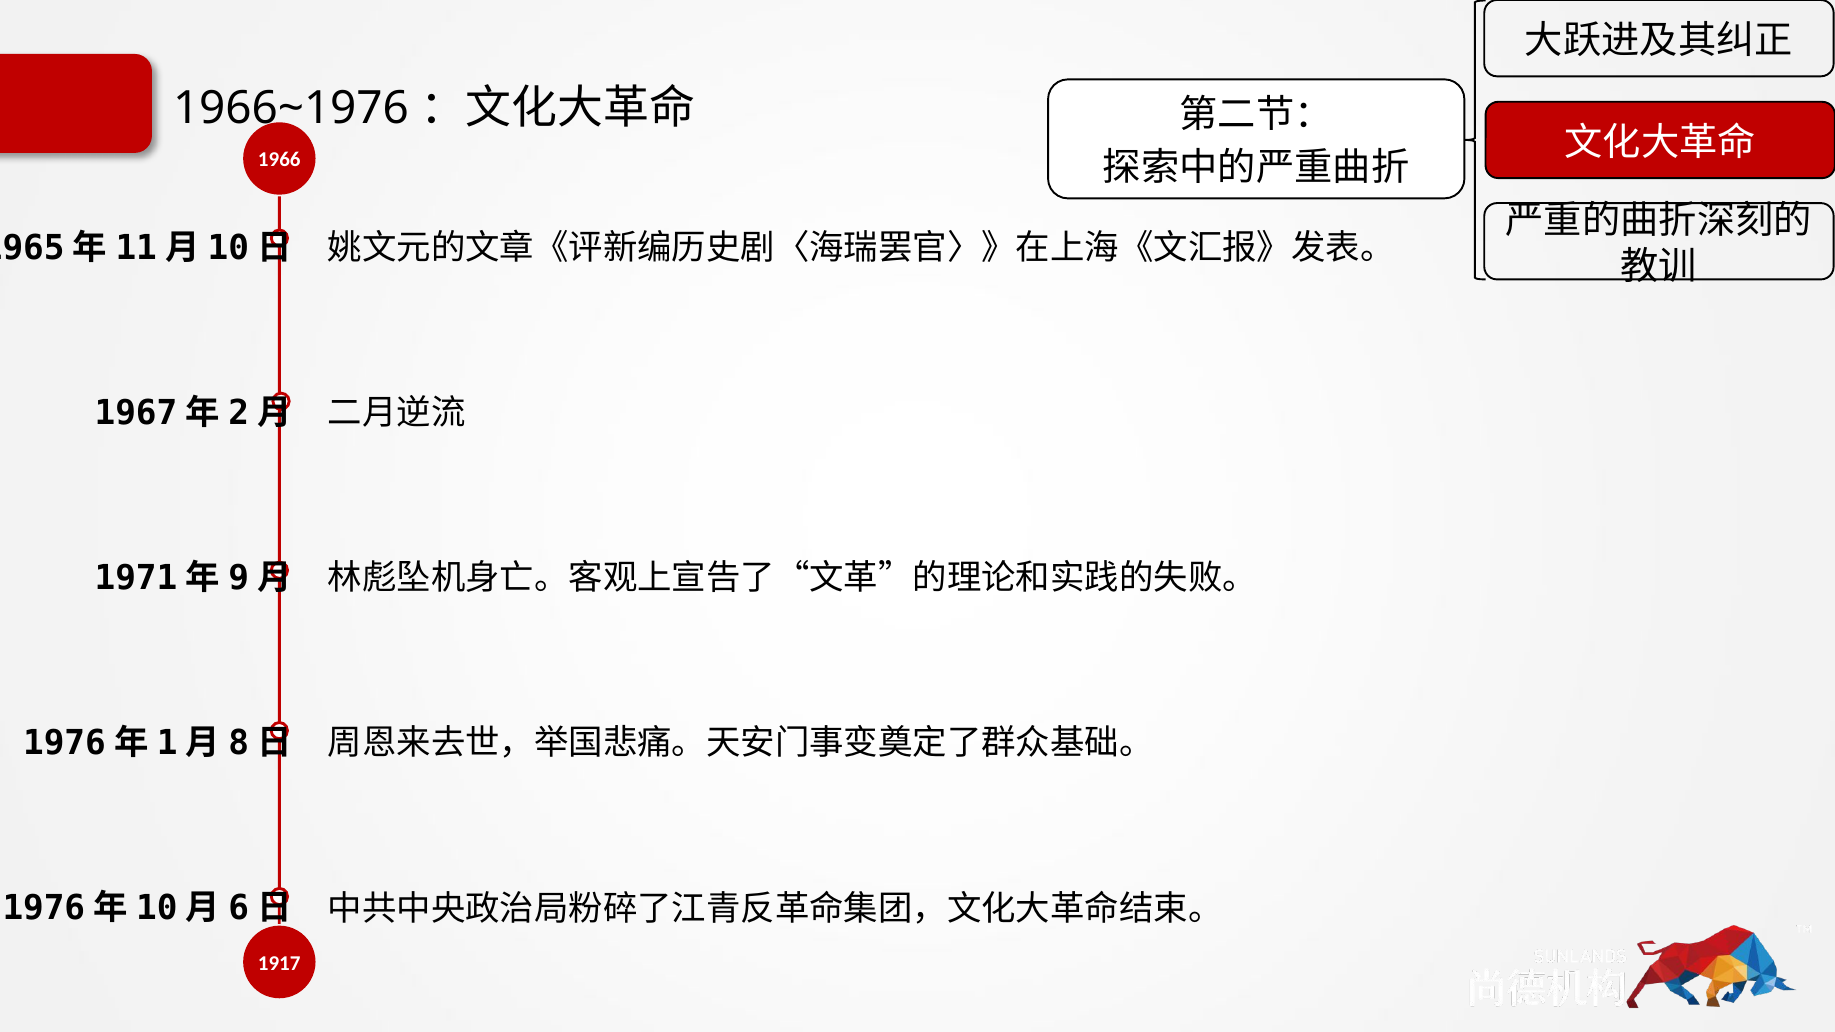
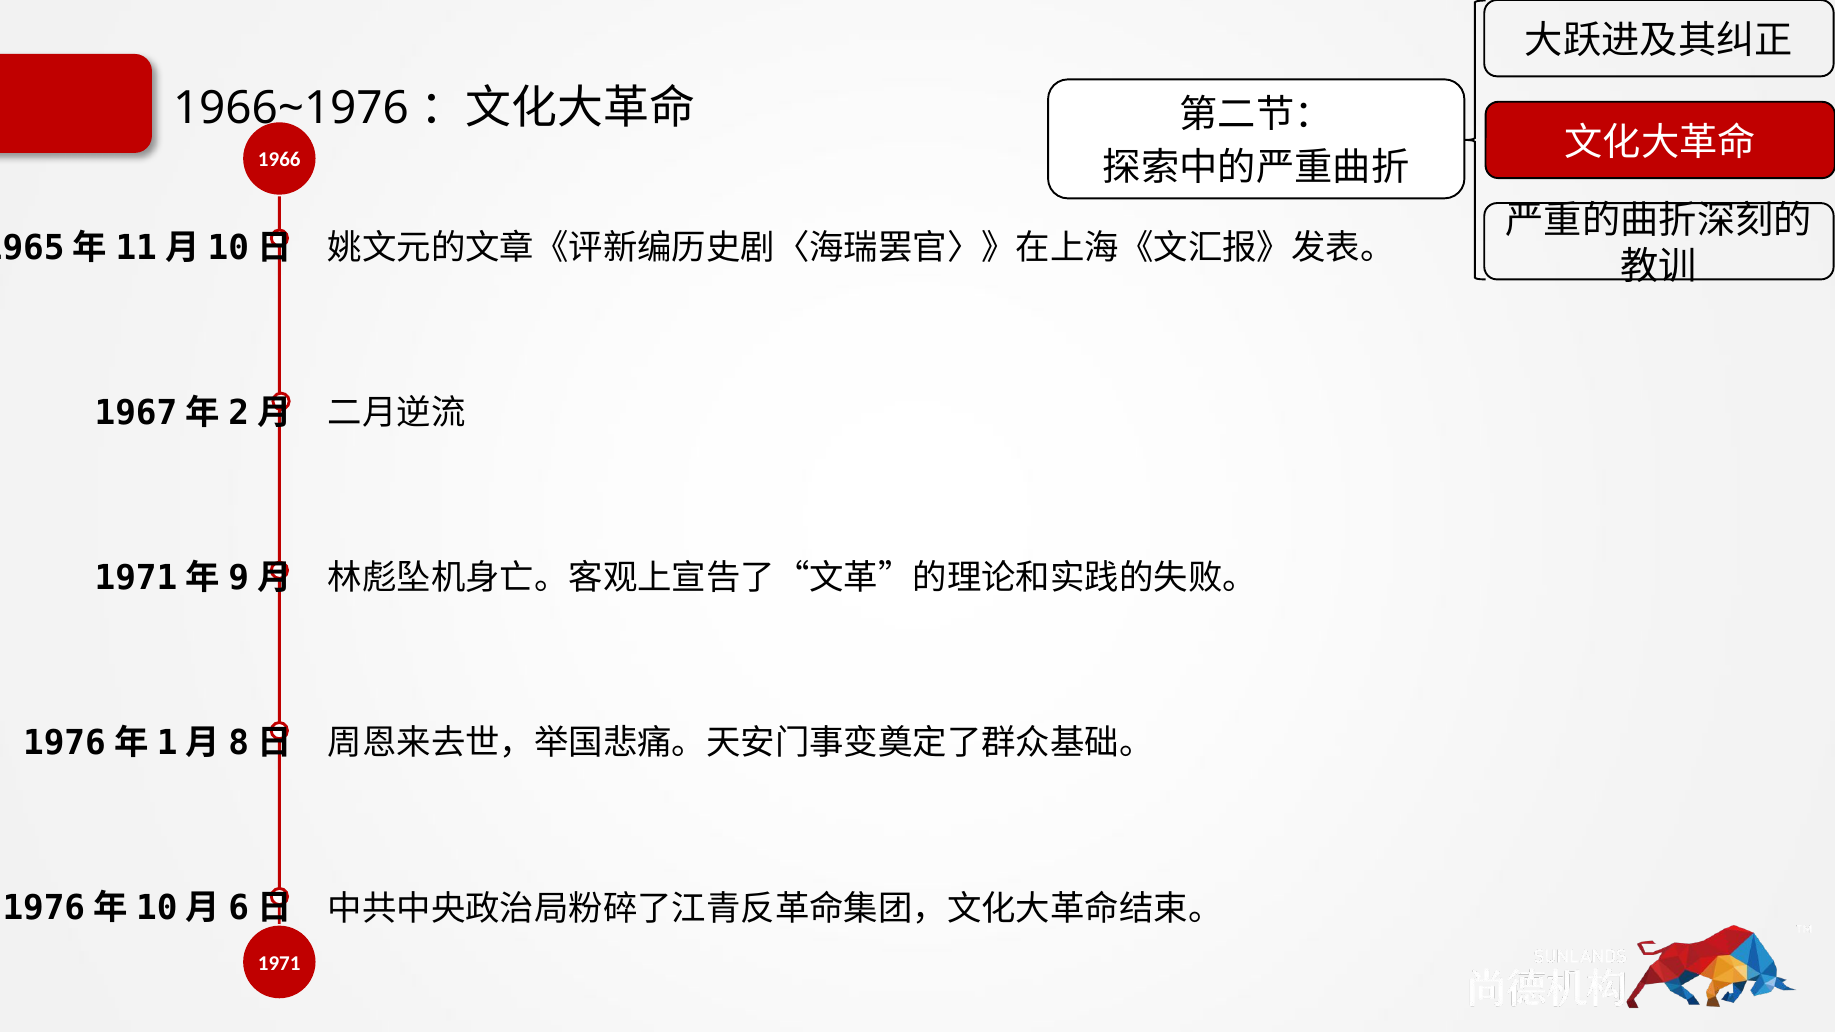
1917: 1917 -> 1971 (279, 964)
